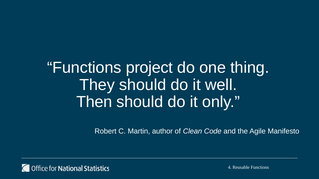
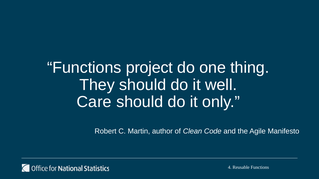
Then: Then -> Care (94, 102)
